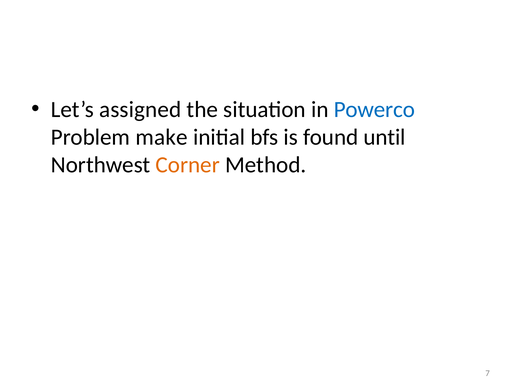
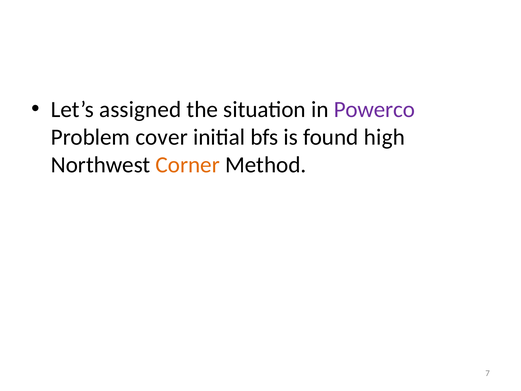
Powerco colour: blue -> purple (374, 109)
make: make -> cover (162, 137)
until: until -> high (384, 137)
